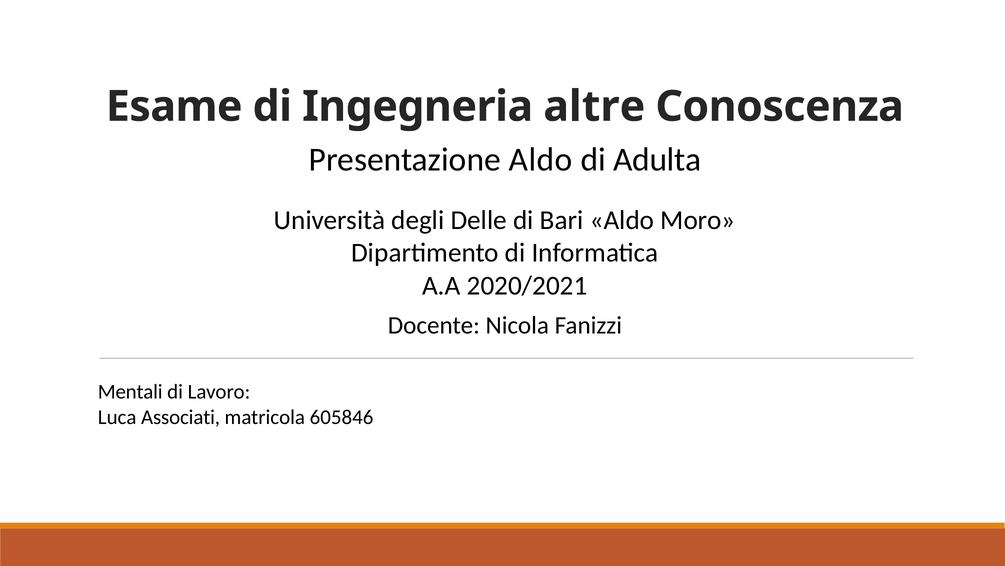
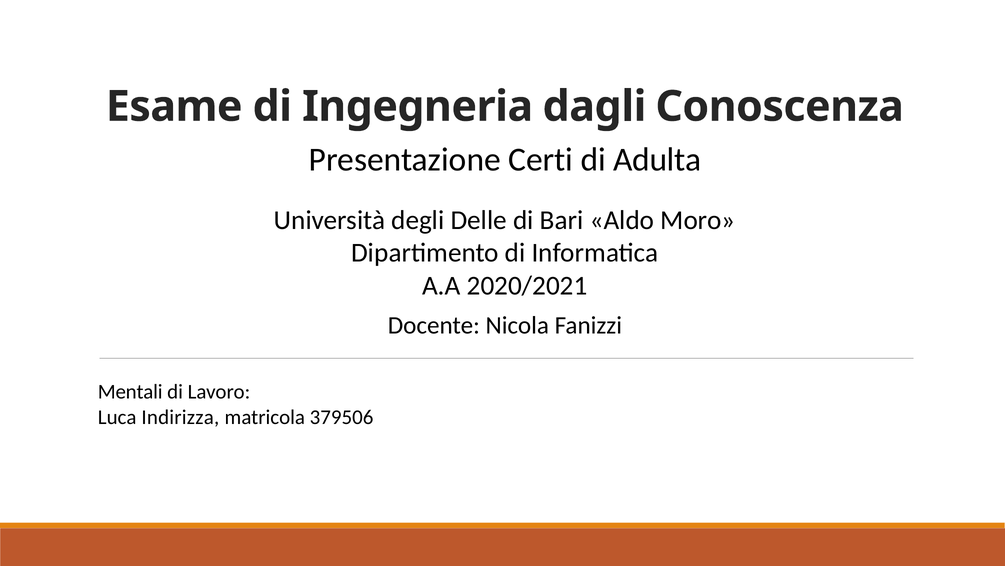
altre: altre -> dagli (595, 106)
Presentazione Aldo: Aldo -> Certi (541, 159)
Associati: Associati -> Indirizza (180, 417)
605846: 605846 -> 379506 (342, 417)
